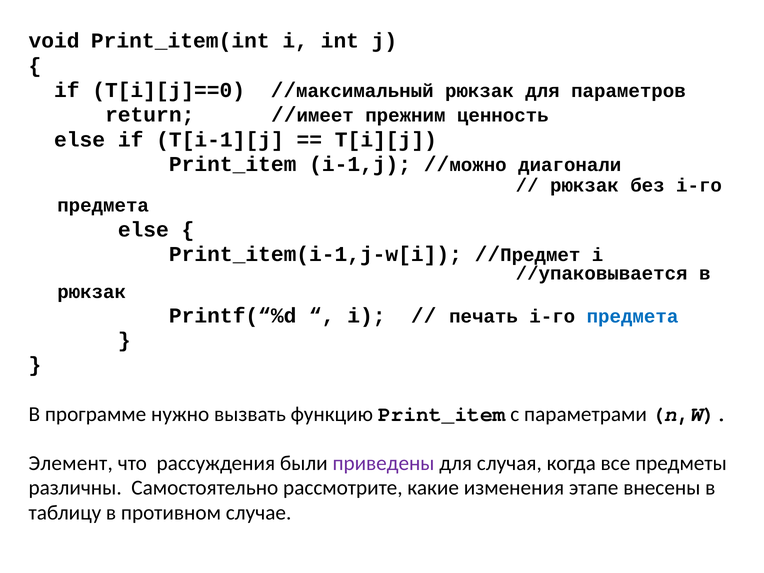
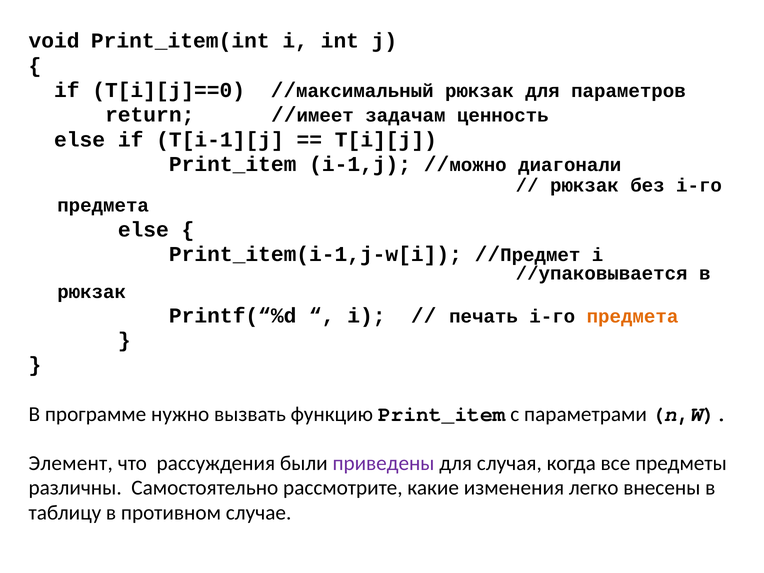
прежним: прежним -> задачам (405, 116)
предмета colour: blue -> orange (632, 316)
этапе: этапе -> легко (594, 488)
